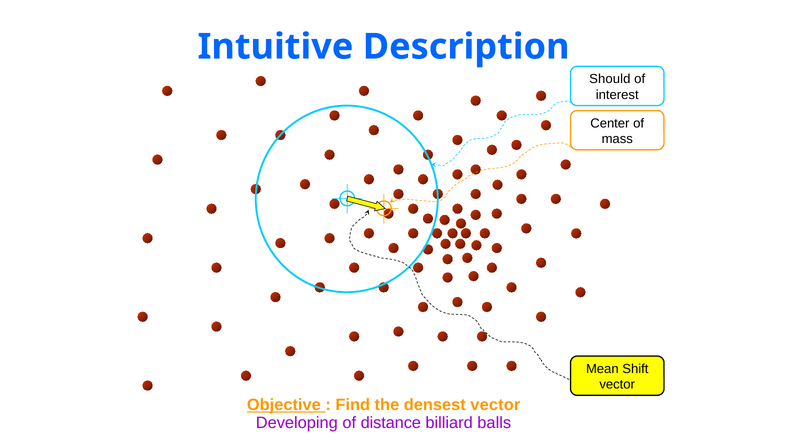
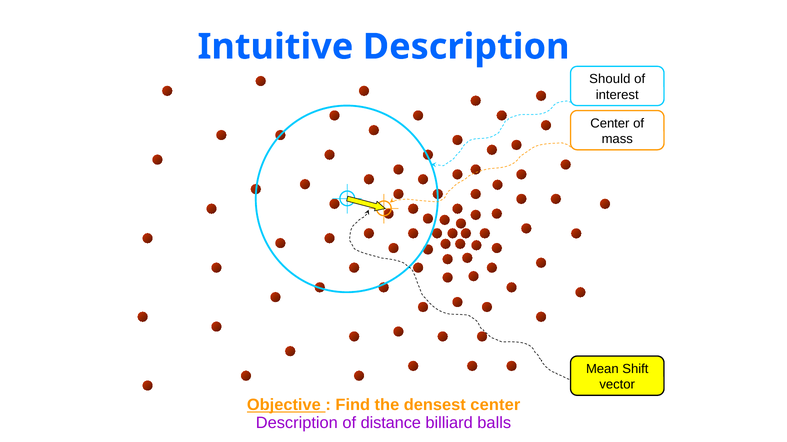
densest vector: vector -> center (495, 405)
Developing: Developing -> Description (297, 424)
